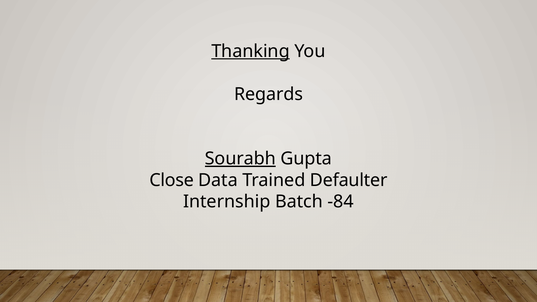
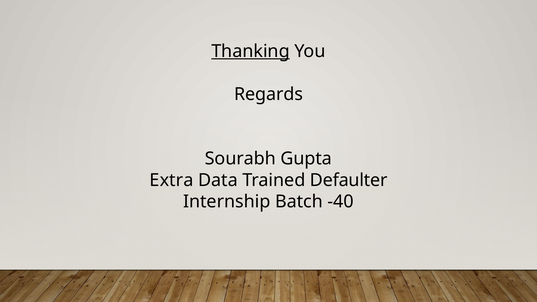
Sourabh underline: present -> none (240, 159)
Close: Close -> Extra (172, 180)
-84: -84 -> -40 (341, 202)
